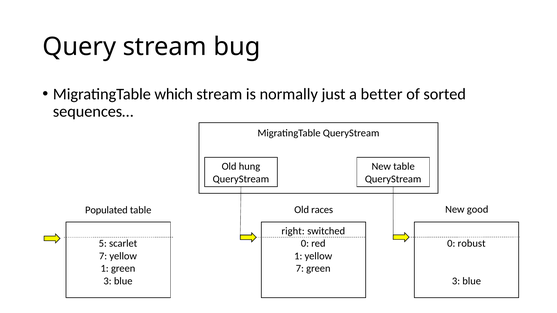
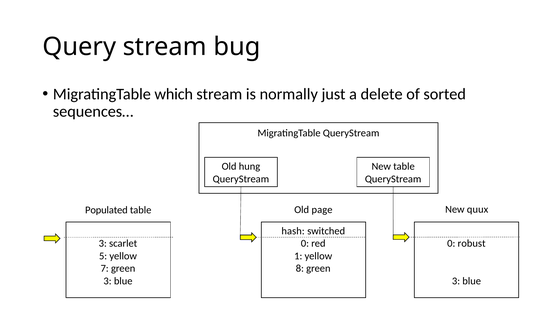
better: better -> delete (382, 94)
races: races -> page (322, 210)
good: good -> quux (478, 210)
right: right -> hash (293, 231)
5: 5 -> 3 (103, 244)
7: 7 -> 5 (103, 256)
1: 1 -> 7 (105, 269)
7: 7 -> 8 (300, 269)
